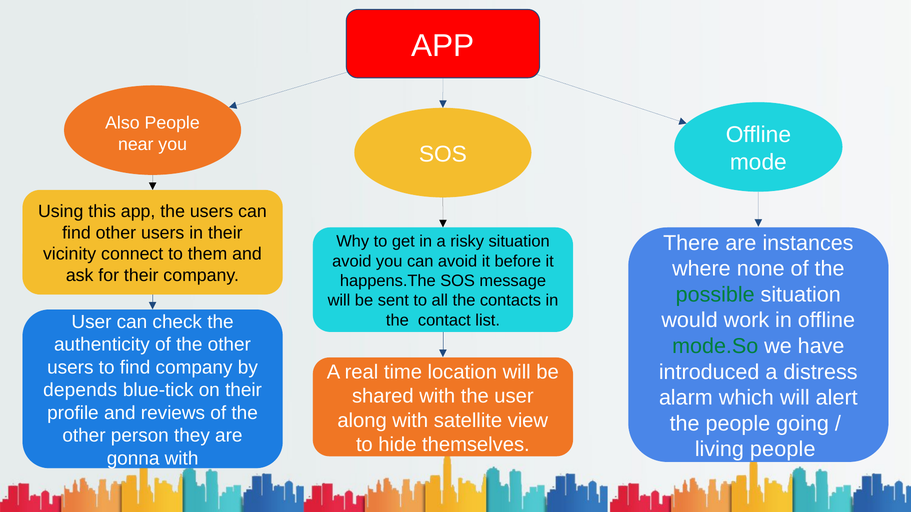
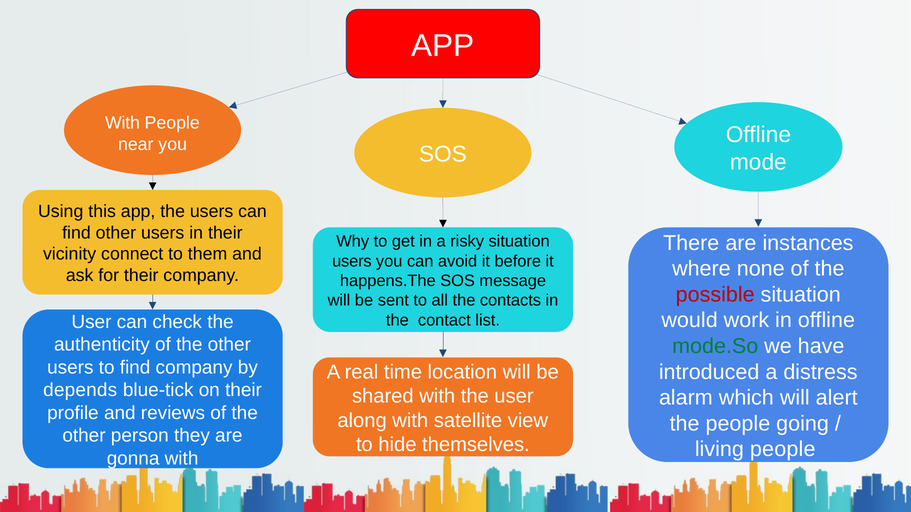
Also: Also -> With (122, 123)
avoid: avoid -> users (352, 261)
possible colour: green -> red (715, 295)
